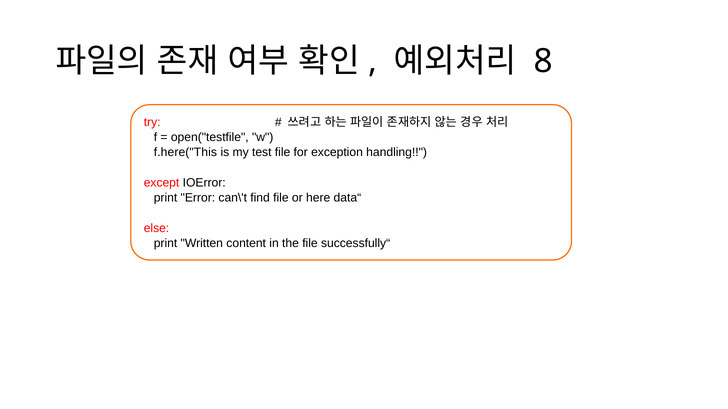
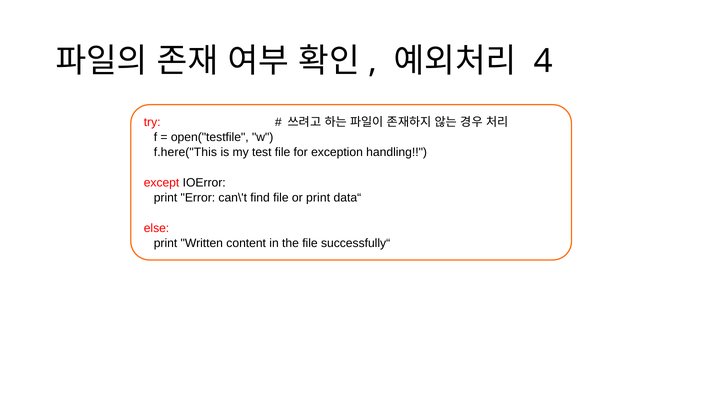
8: 8 -> 4 (543, 61)
or here: here -> print (318, 198)
